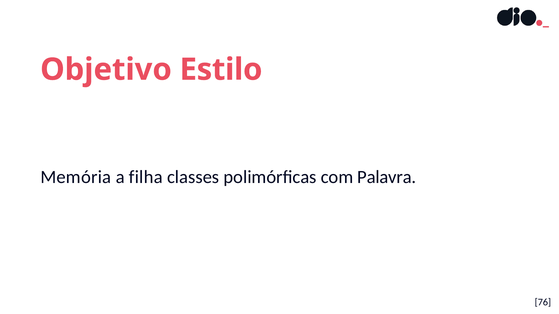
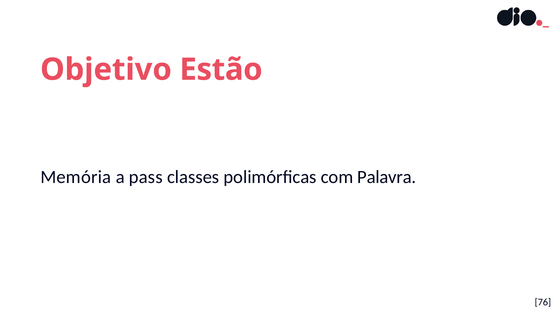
Estilo: Estilo -> Estão (221, 70)
filha: filha -> pass (146, 177)
